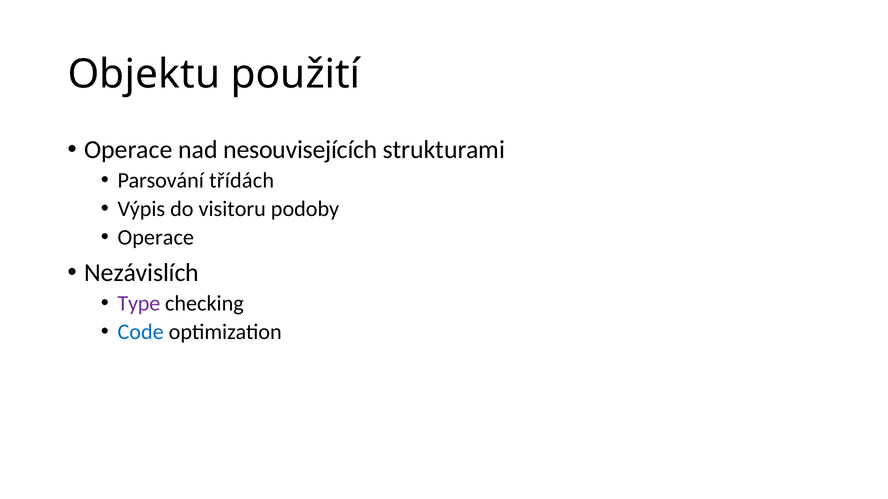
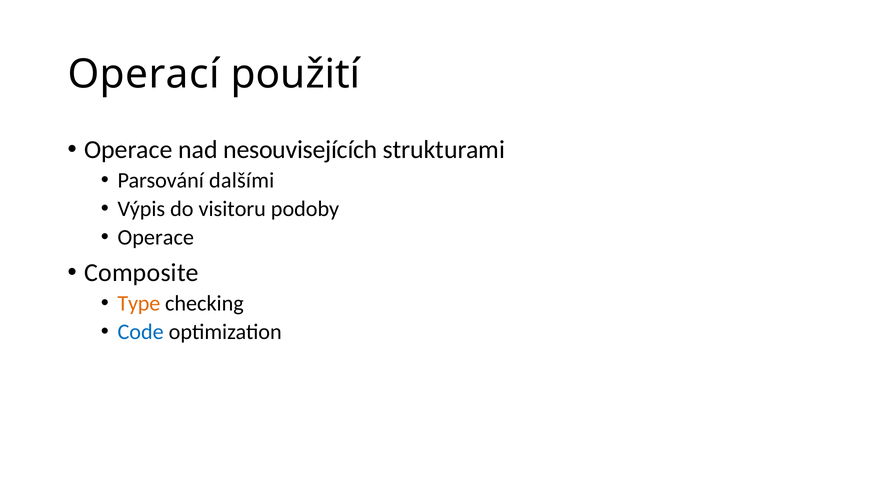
Objektu: Objektu -> Operací (144, 75)
třídách: třídách -> dalšími (242, 181)
Nezávislích: Nezávislích -> Composite (141, 273)
Type colour: purple -> orange (139, 304)
